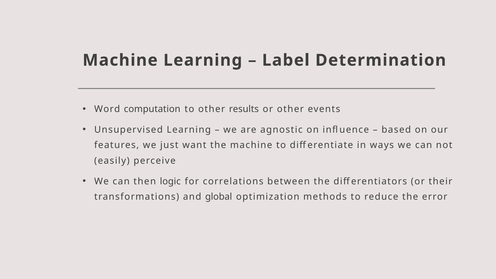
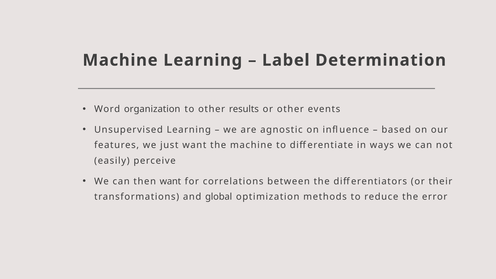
computation: computation -> organization (152, 109)
then logic: logic -> want (170, 181)
